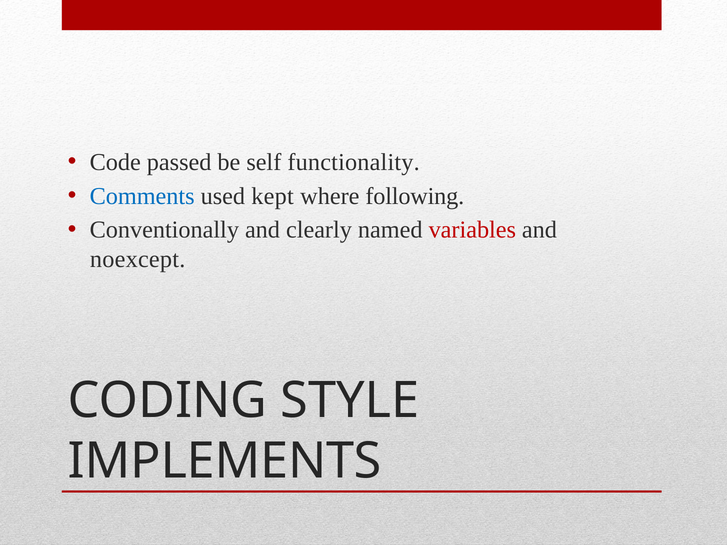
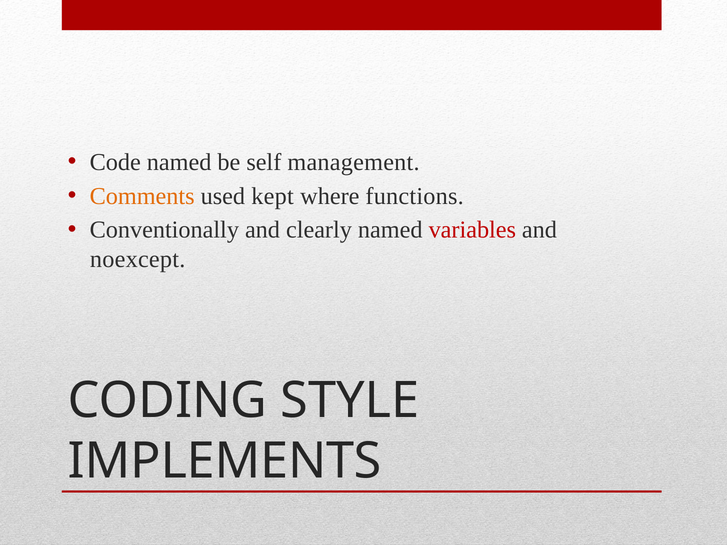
Code passed: passed -> named (179, 162)
functionality: functionality -> management (354, 162)
Comments colour: blue -> orange (142, 196)
following: following -> functions (415, 196)
